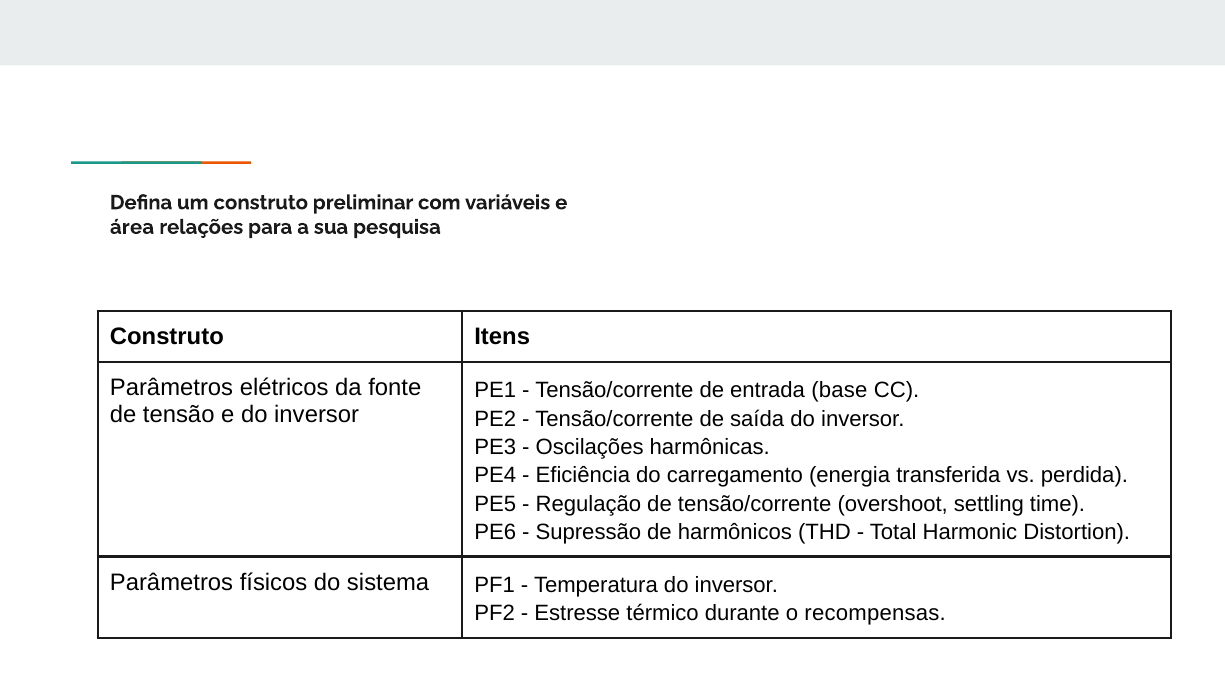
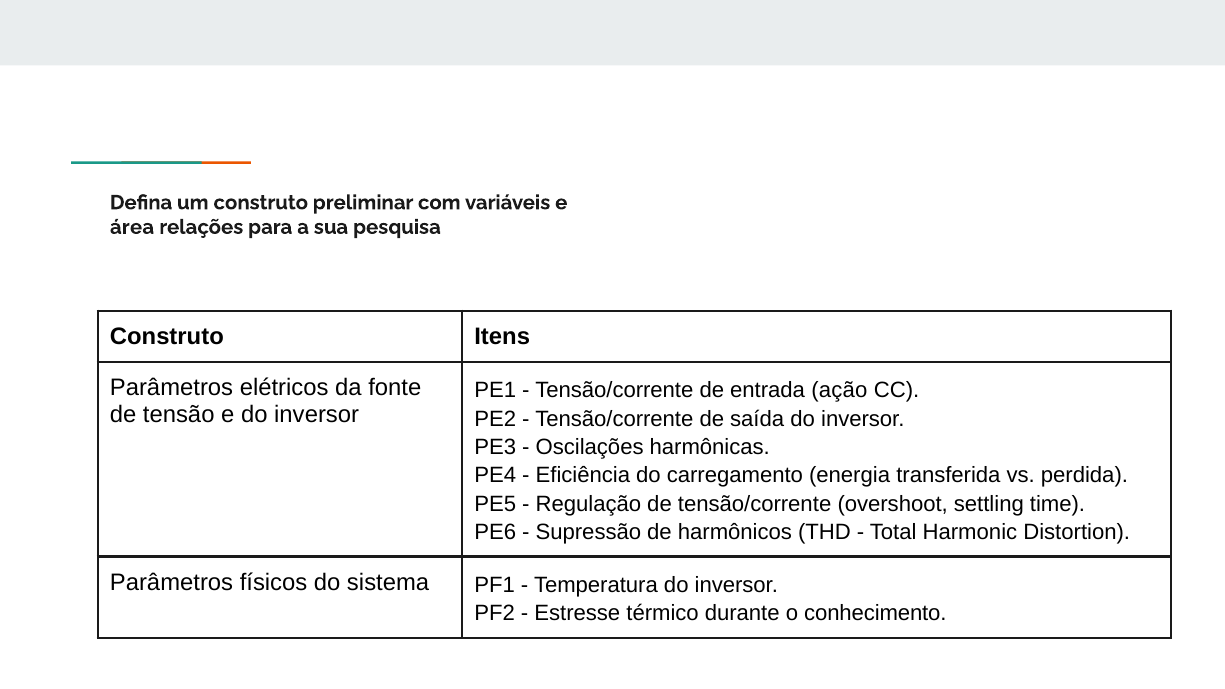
base: base -> ação (839, 391)
recompensas: recompensas -> conhecimento (875, 614)
